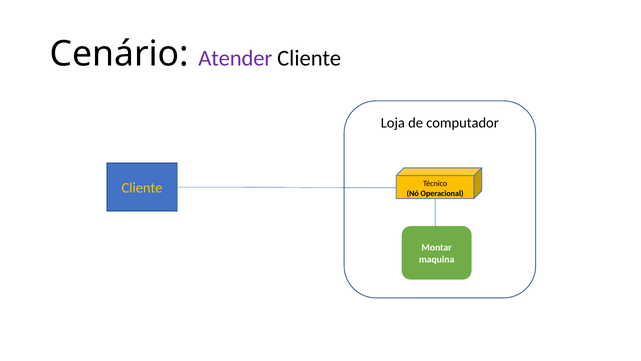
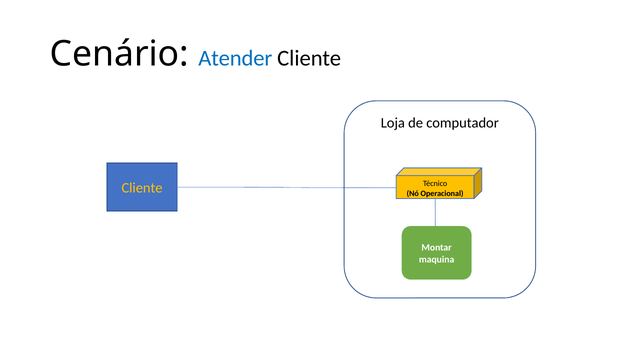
Atender colour: purple -> blue (235, 58)
